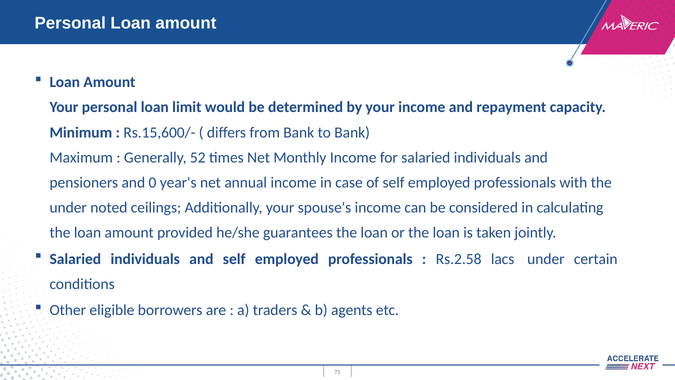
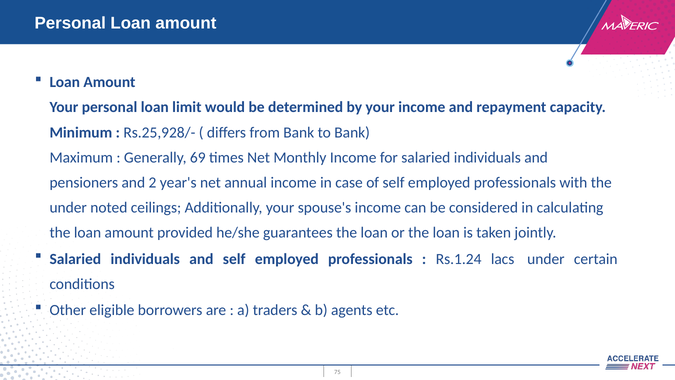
Rs.15,600/-: Rs.15,600/- -> Rs.25,928/- (159, 132)
52: 52 -> 69 (198, 157)
0: 0 -> 2 (152, 182)
Rs.2.58: Rs.2.58 -> Rs.1.24 (459, 259)
